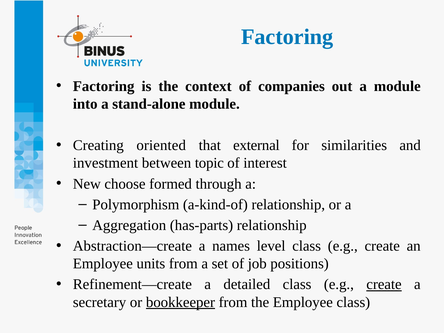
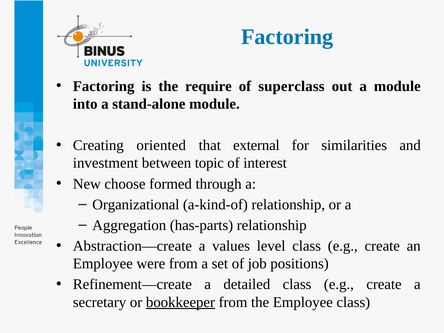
context: context -> require (208, 86)
companies: companies -> superclass (291, 86)
Polymorphism: Polymorphism -> Organizational (136, 205)
names: names -> values (231, 246)
units: units -> were (151, 264)
create underline: present -> none (384, 284)
